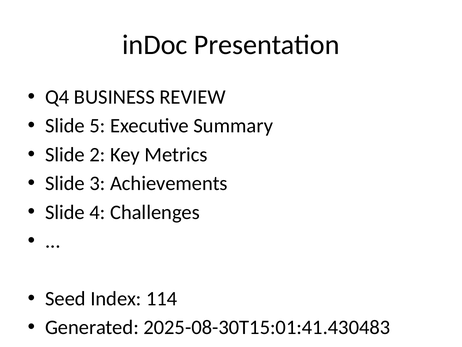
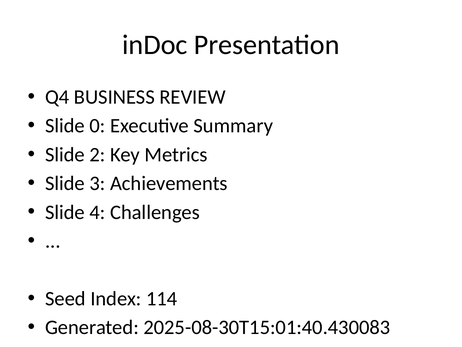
5: 5 -> 0 (97, 126)
2025-08-30T15:01:41.430483: 2025-08-30T15:01:41.430483 -> 2025-08-30T15:01:40.430083 (267, 327)
